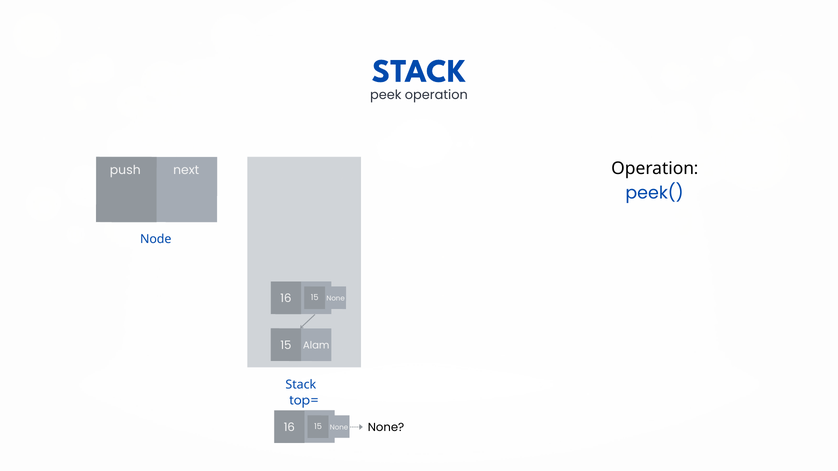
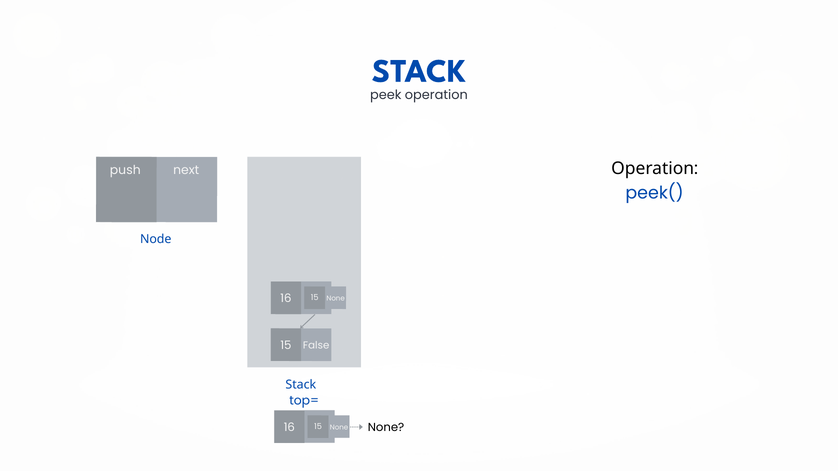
Alam: Alam -> False (316, 346)
